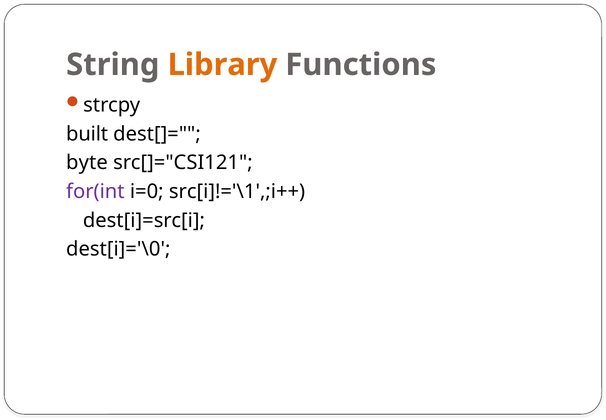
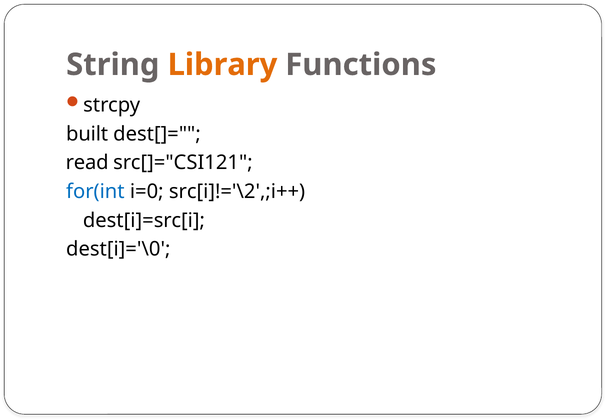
byte: byte -> read (87, 163)
for(int colour: purple -> blue (95, 191)
src[i]!='\1',;i++: src[i]!='\1',;i++ -> src[i]!='\2',;i++ (237, 191)
